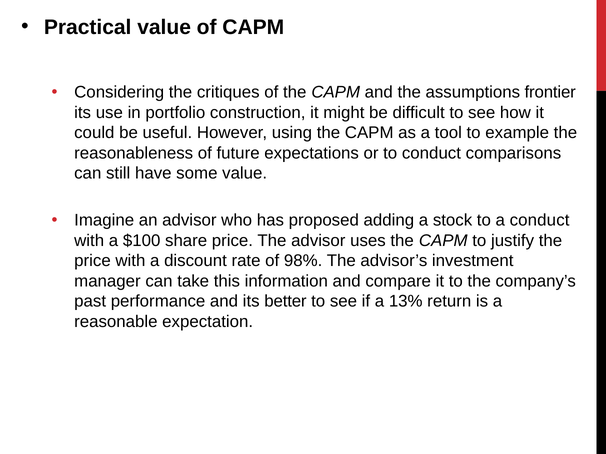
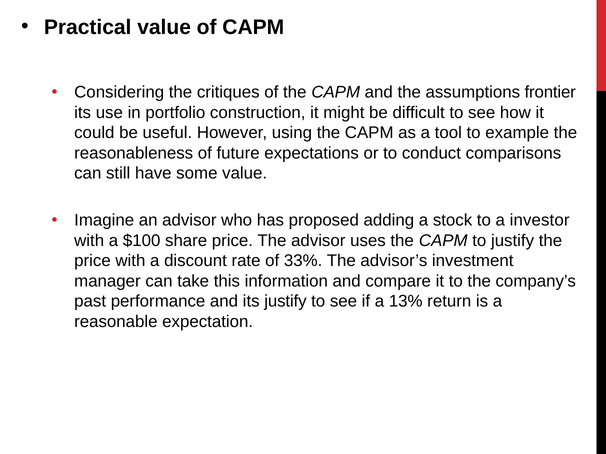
a conduct: conduct -> investor (540, 221)
98%: 98% -> 33% (303, 261)
its better: better -> justify (285, 302)
